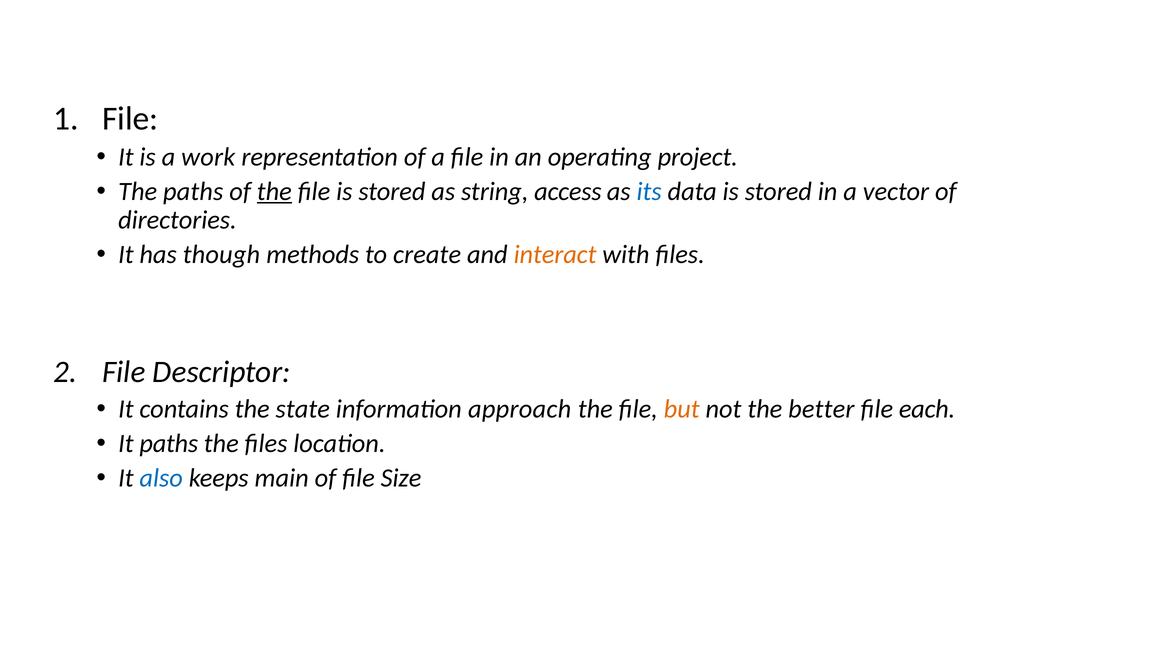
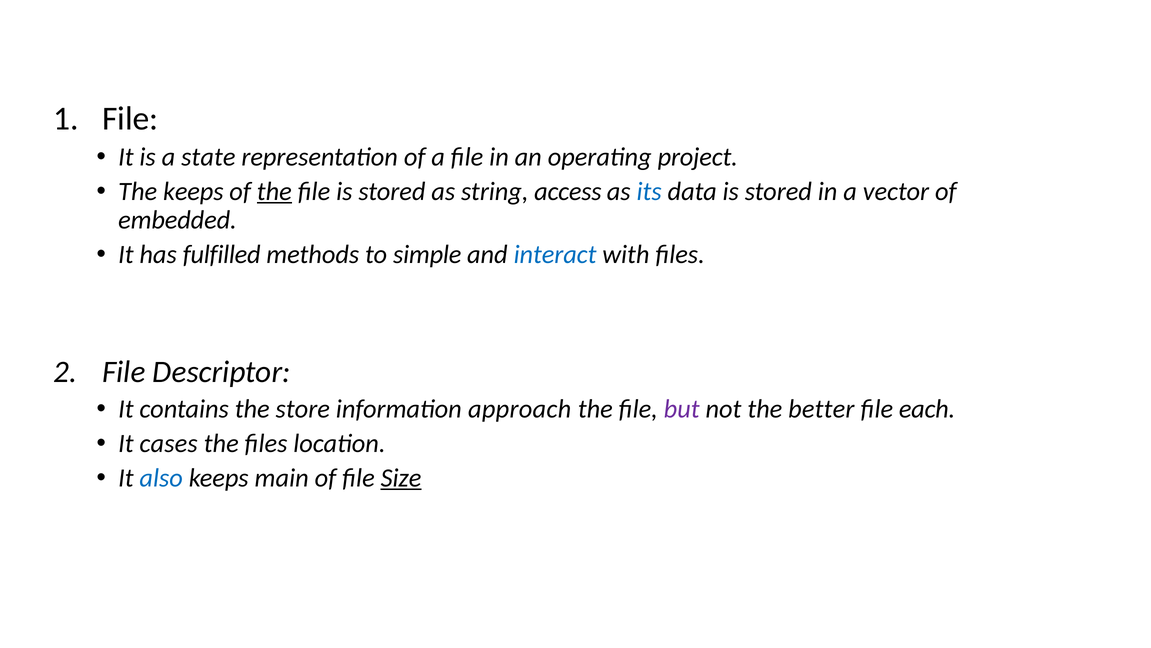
work: work -> state (208, 157)
The paths: paths -> keeps (193, 191)
directories: directories -> embedded (177, 220)
though: though -> fulfilled (222, 254)
create: create -> simple (427, 254)
interact colour: orange -> blue (555, 254)
state: state -> store (303, 408)
but colour: orange -> purple (682, 408)
It paths: paths -> cases (169, 443)
Size underline: none -> present (401, 477)
